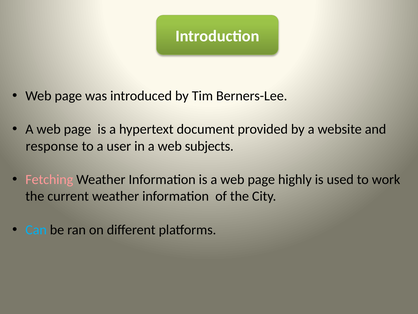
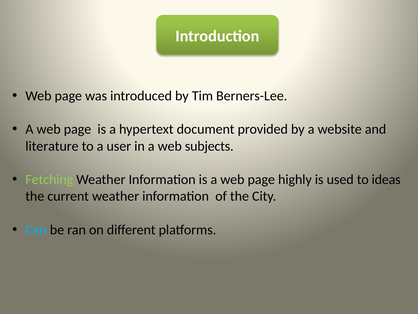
response: response -> literature (52, 146)
Fetching colour: pink -> light green (49, 179)
work: work -> ideas (386, 179)
